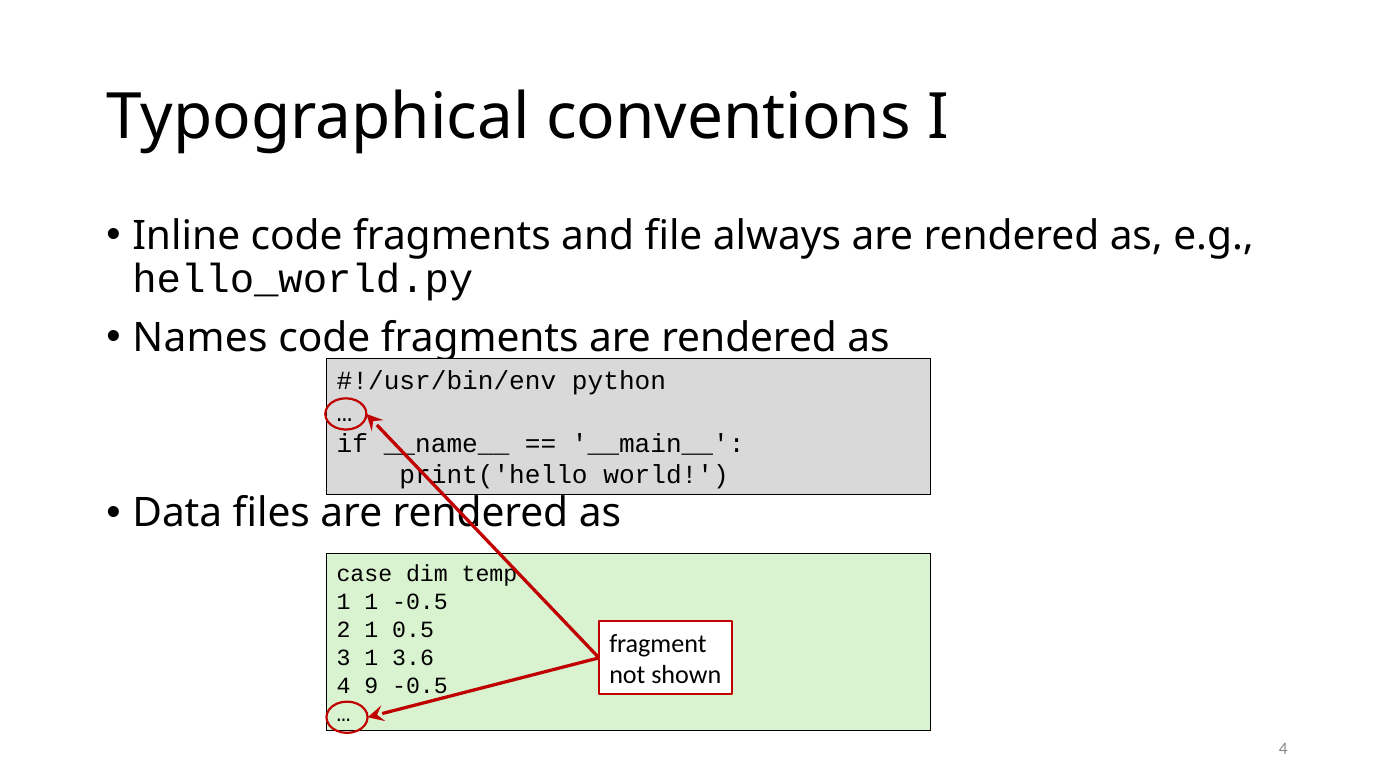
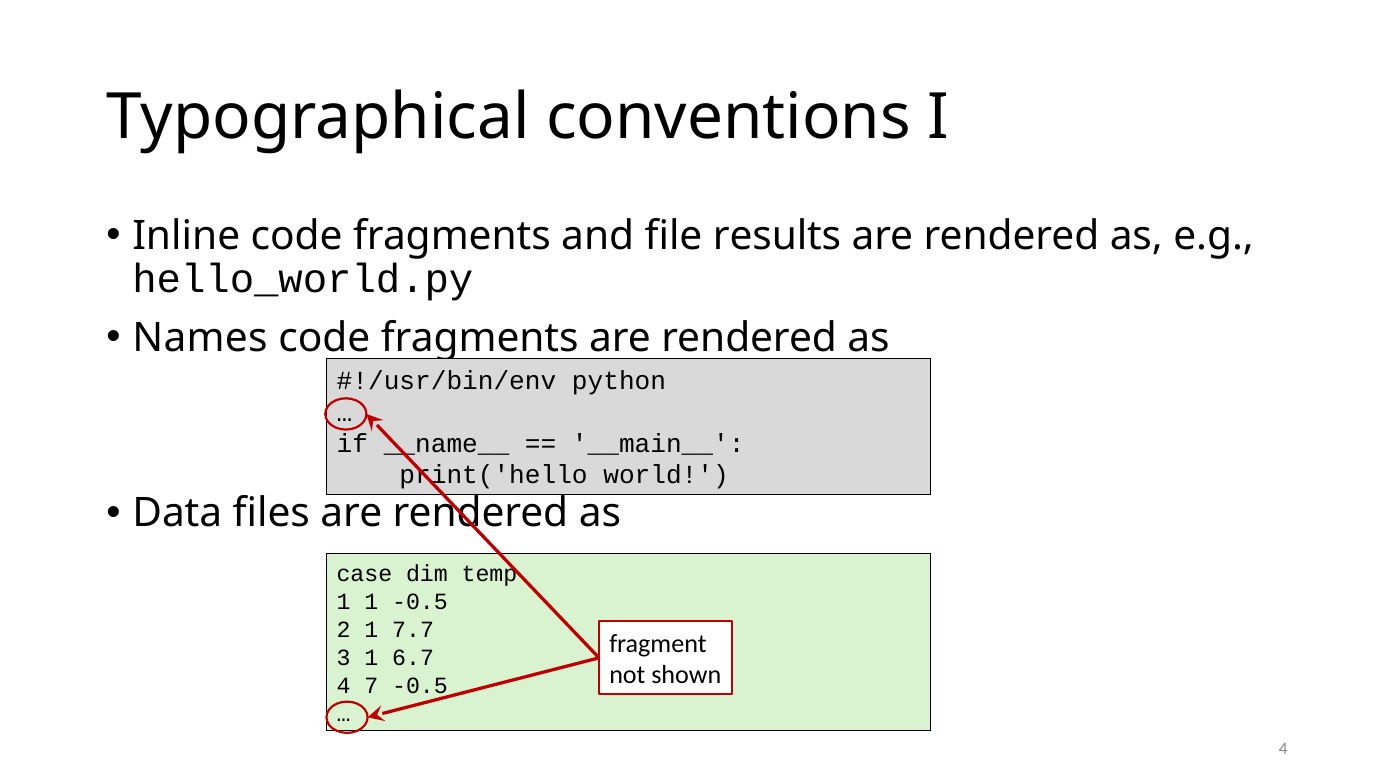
always: always -> results (777, 236)
0.5: 0.5 -> 7.7 (413, 630)
3.6: 3.6 -> 6.7 (413, 658)
9: 9 -> 7 (371, 686)
